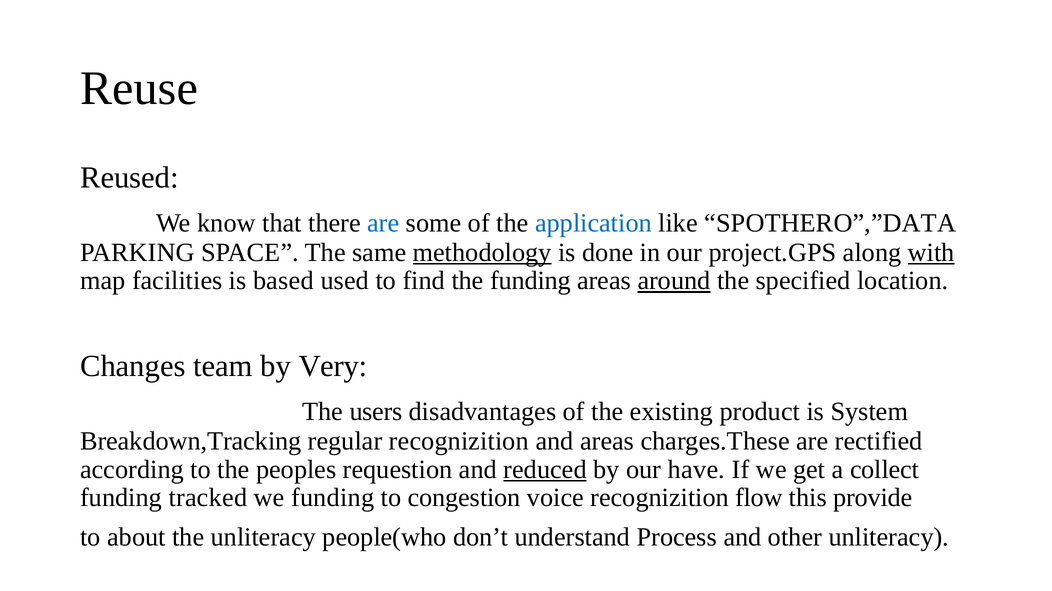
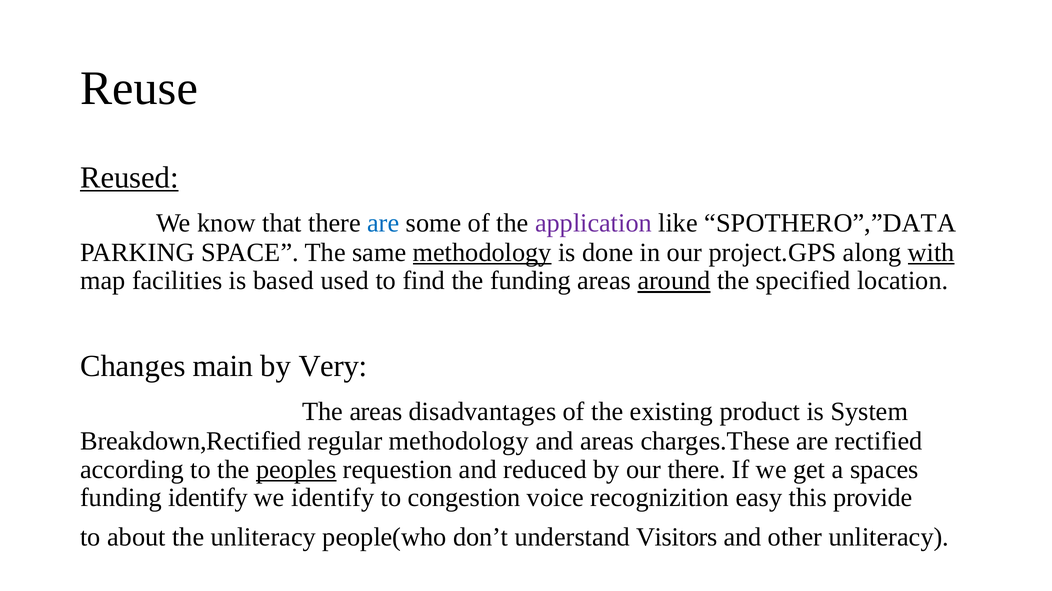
Reused underline: none -> present (129, 178)
application colour: blue -> purple (593, 223)
team: team -> main (223, 367)
The users: users -> areas (376, 412)
Breakdown,Tracking: Breakdown,Tracking -> Breakdown,Rectified (191, 442)
regular recognizition: recognizition -> methodology (459, 442)
peoples underline: none -> present (296, 470)
reduced underline: present -> none (545, 470)
our have: have -> there (697, 470)
collect: collect -> spaces (884, 470)
funding tracked: tracked -> identify (208, 498)
we funding: funding -> identify (333, 498)
flow: flow -> easy (759, 498)
Process: Process -> Visitors (677, 538)
